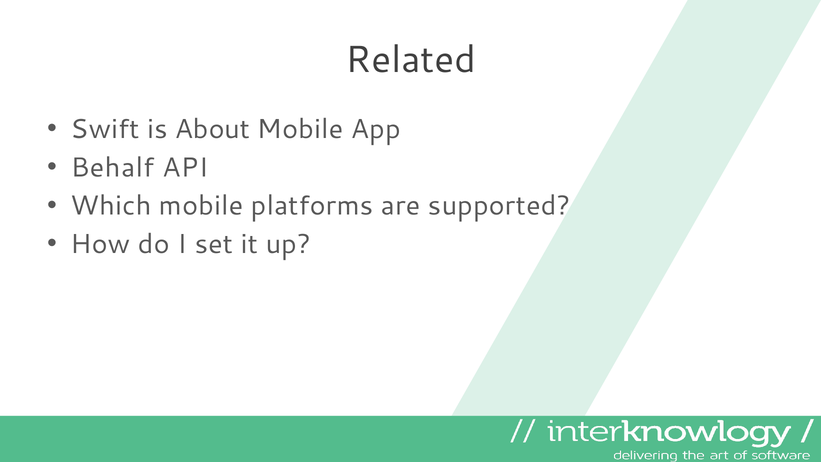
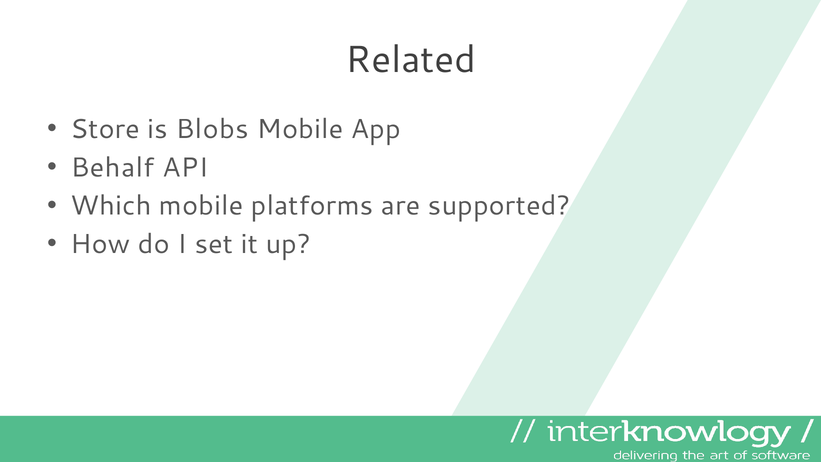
Swift: Swift -> Store (105, 129)
About: About -> Blobs (212, 129)
